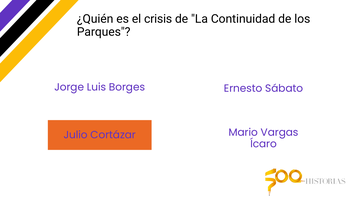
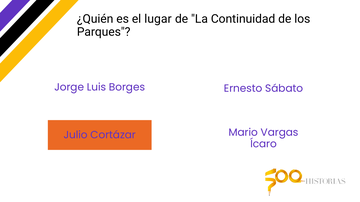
crisis: crisis -> lugar (158, 19)
